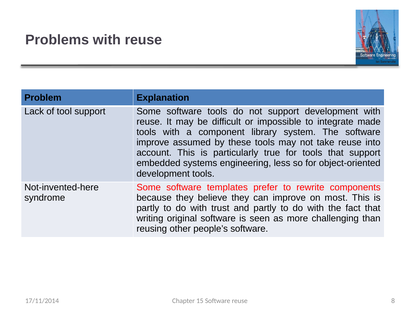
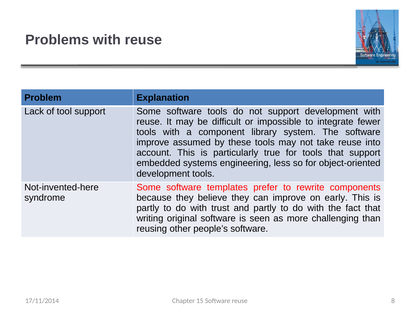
made: made -> fewer (369, 122)
most: most -> early (336, 198)
